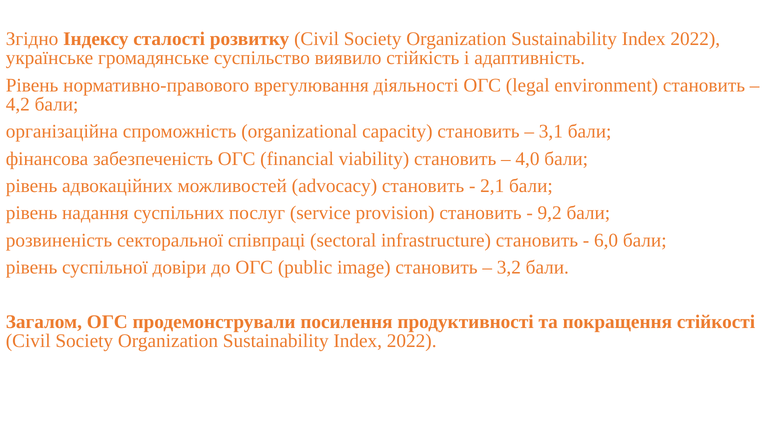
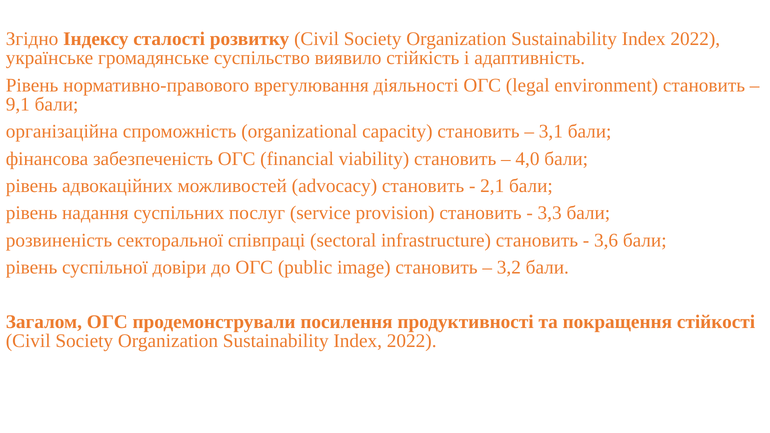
4,2: 4,2 -> 9,1 (18, 104)
9,2: 9,2 -> 3,3 (550, 213)
6,0: 6,0 -> 3,6 (606, 240)
